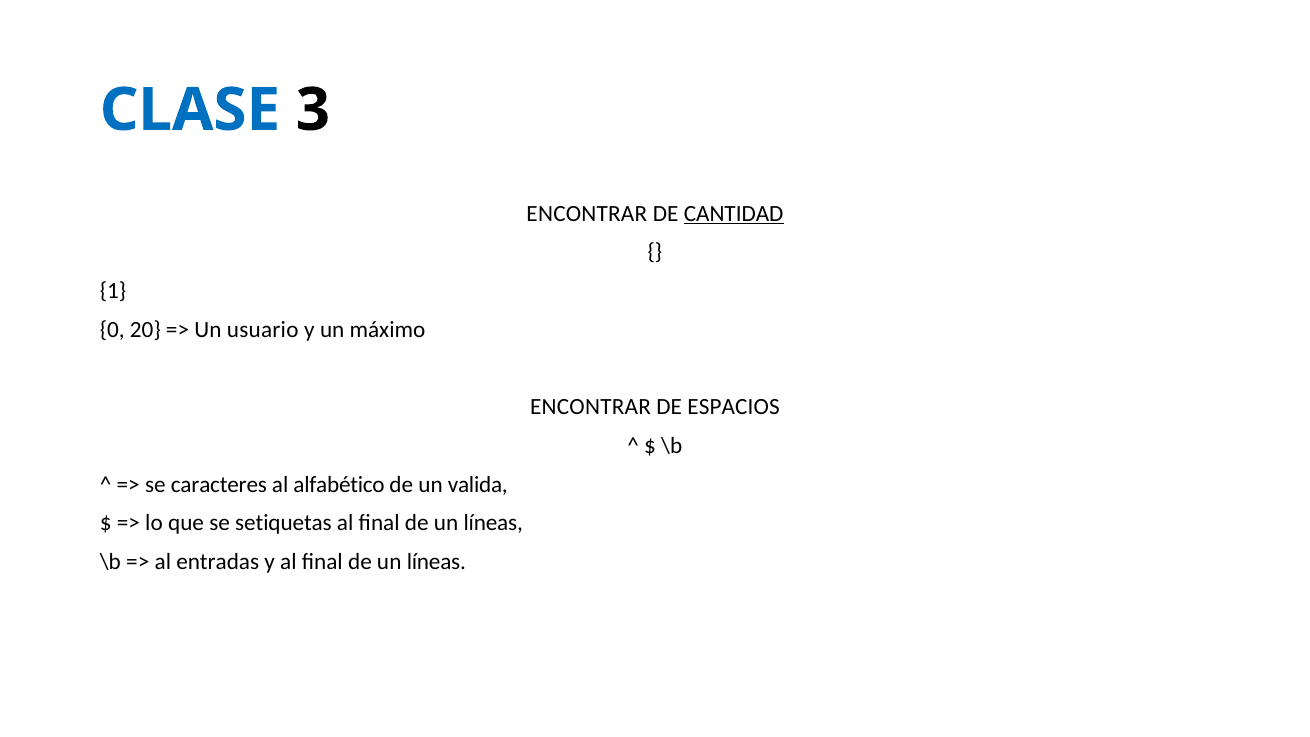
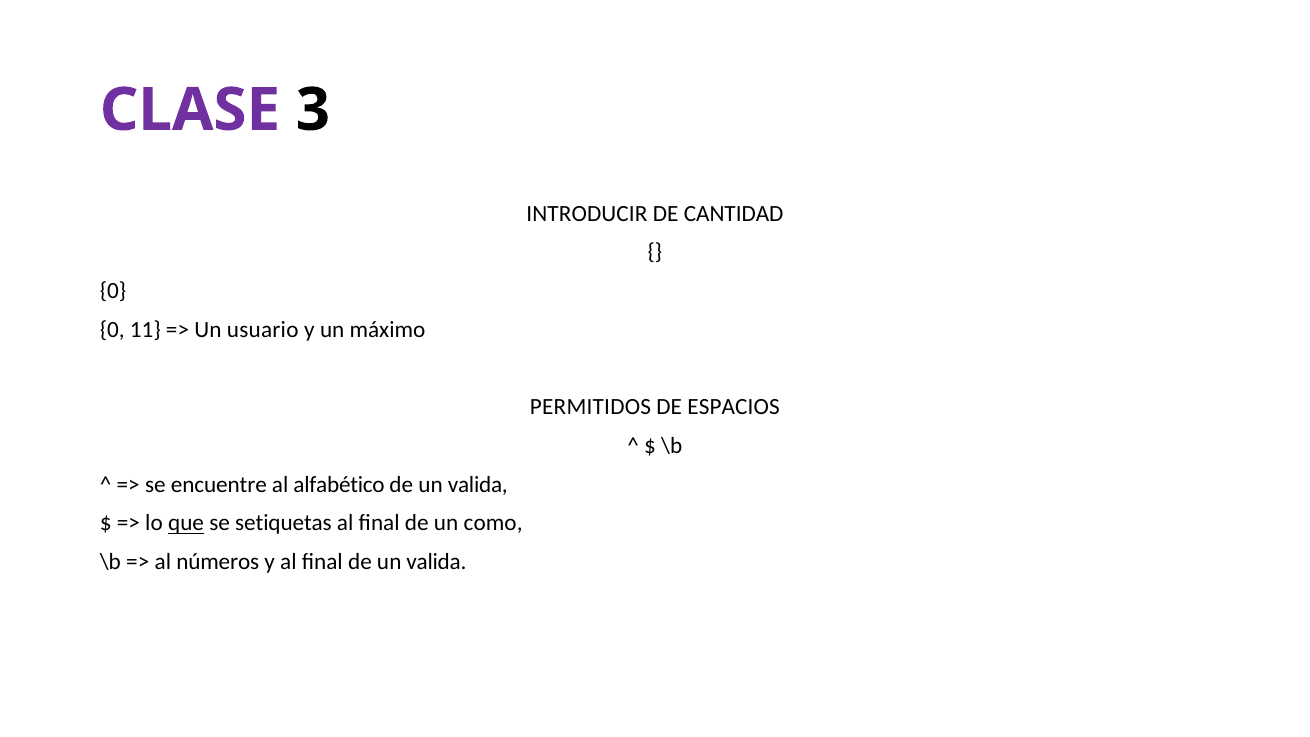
CLASE colour: blue -> purple (190, 110)
ENCONTRAR: ENCONTRAR -> INTRODUCIR (587, 213)
CANTIDAD underline: present -> none (734, 213)
1: 1 -> 0 (113, 291)
20: 20 -> 11 (145, 330)
ENCONTRAR: ENCONTRAR -> PERMITIDOS (590, 407)
caracteres: caracteres -> encuentre (219, 484)
que underline: none -> present (186, 523)
líneas: líneas -> como (493, 523)
entradas: entradas -> números (218, 562)
líneas: líneas -> valida (436, 562)
